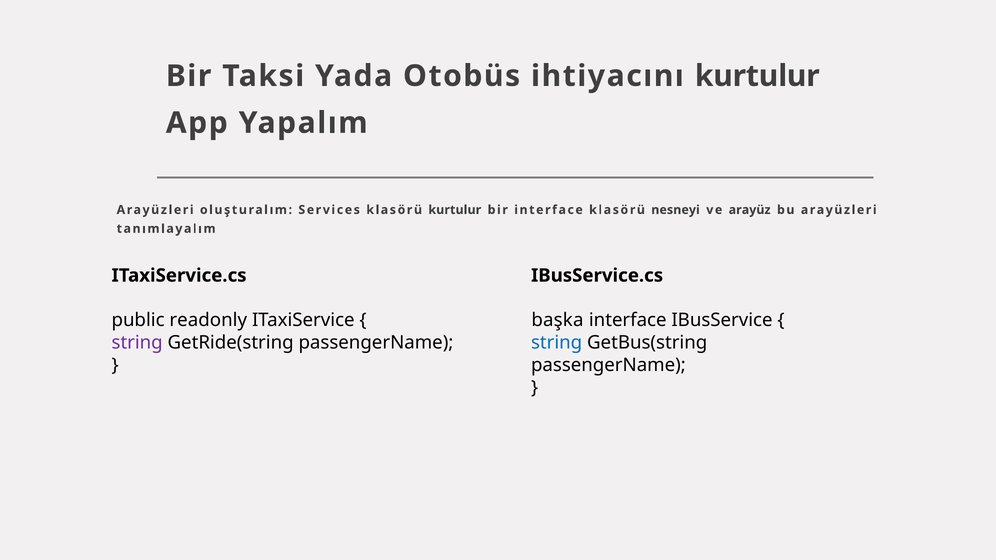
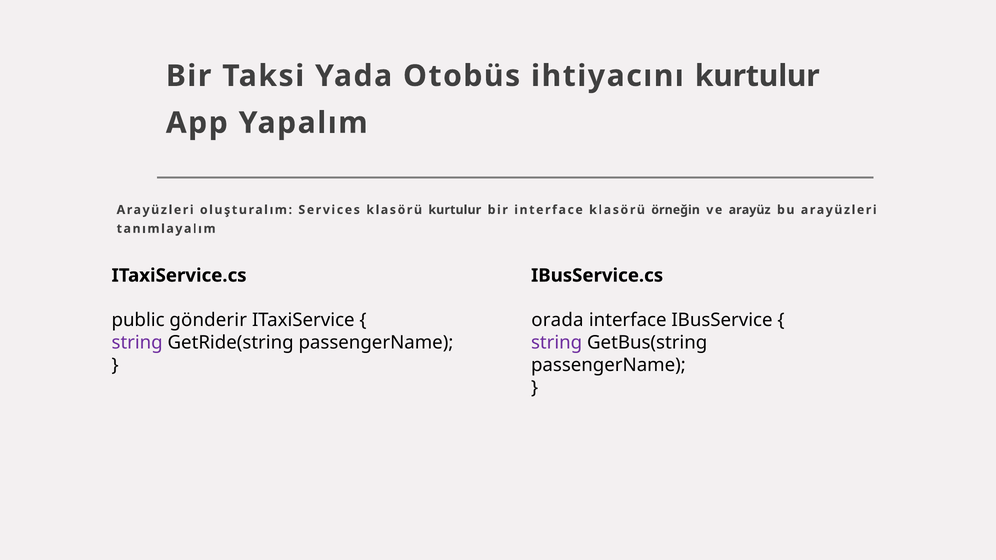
nesneyi: nesneyi -> örneğin (676, 210)
readonly: readonly -> gönderir (208, 320)
başka: başka -> orada (557, 320)
string colour: blue -> purple (557, 343)
